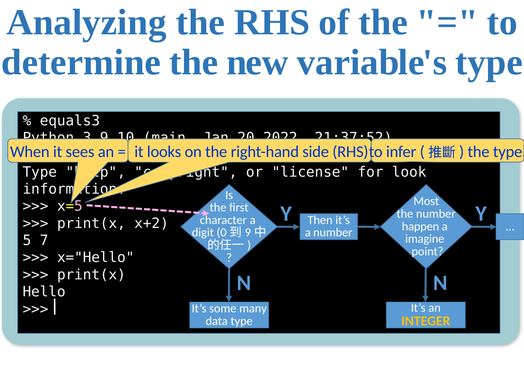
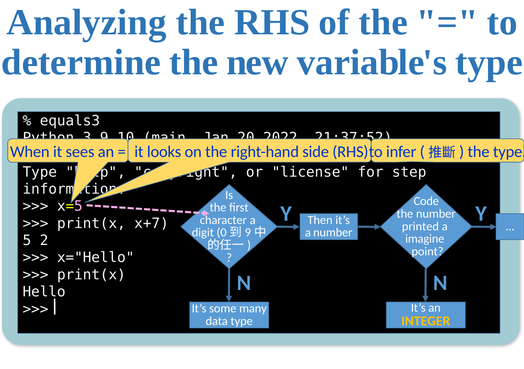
look: look -> step (409, 172)
Most: Most -> Code (426, 201)
x+2: x+2 -> x+7 (151, 224)
happen: happen -> printed (420, 227)
7: 7 -> 2 (44, 241)
